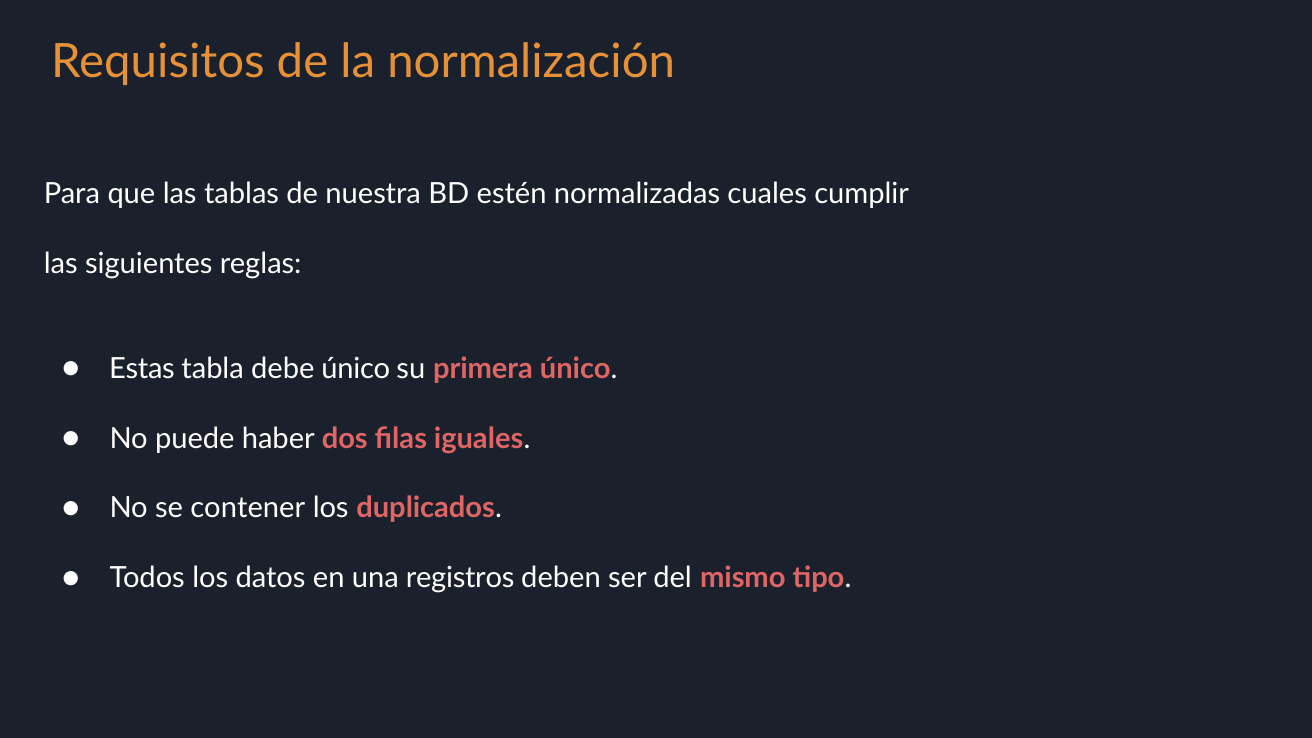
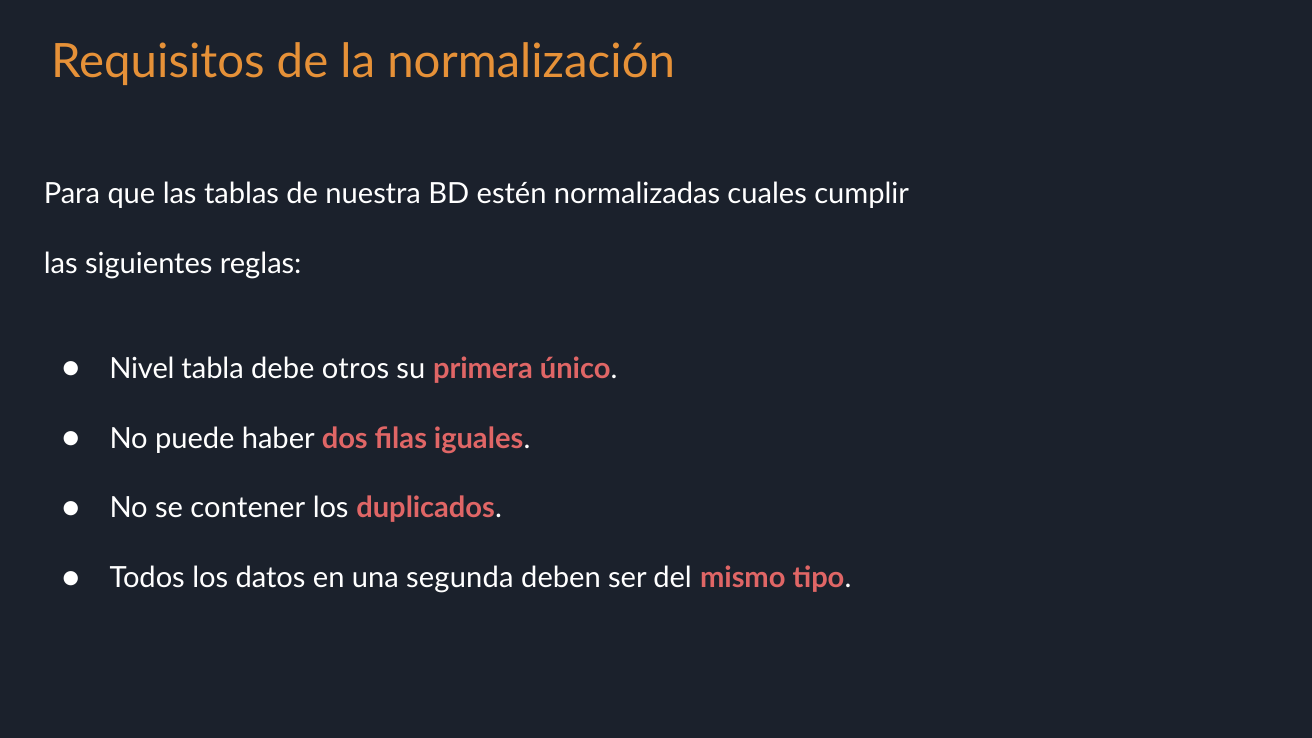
Estas: Estas -> Nivel (142, 368)
debe único: único -> otros (356, 368)
registros: registros -> segunda (460, 578)
